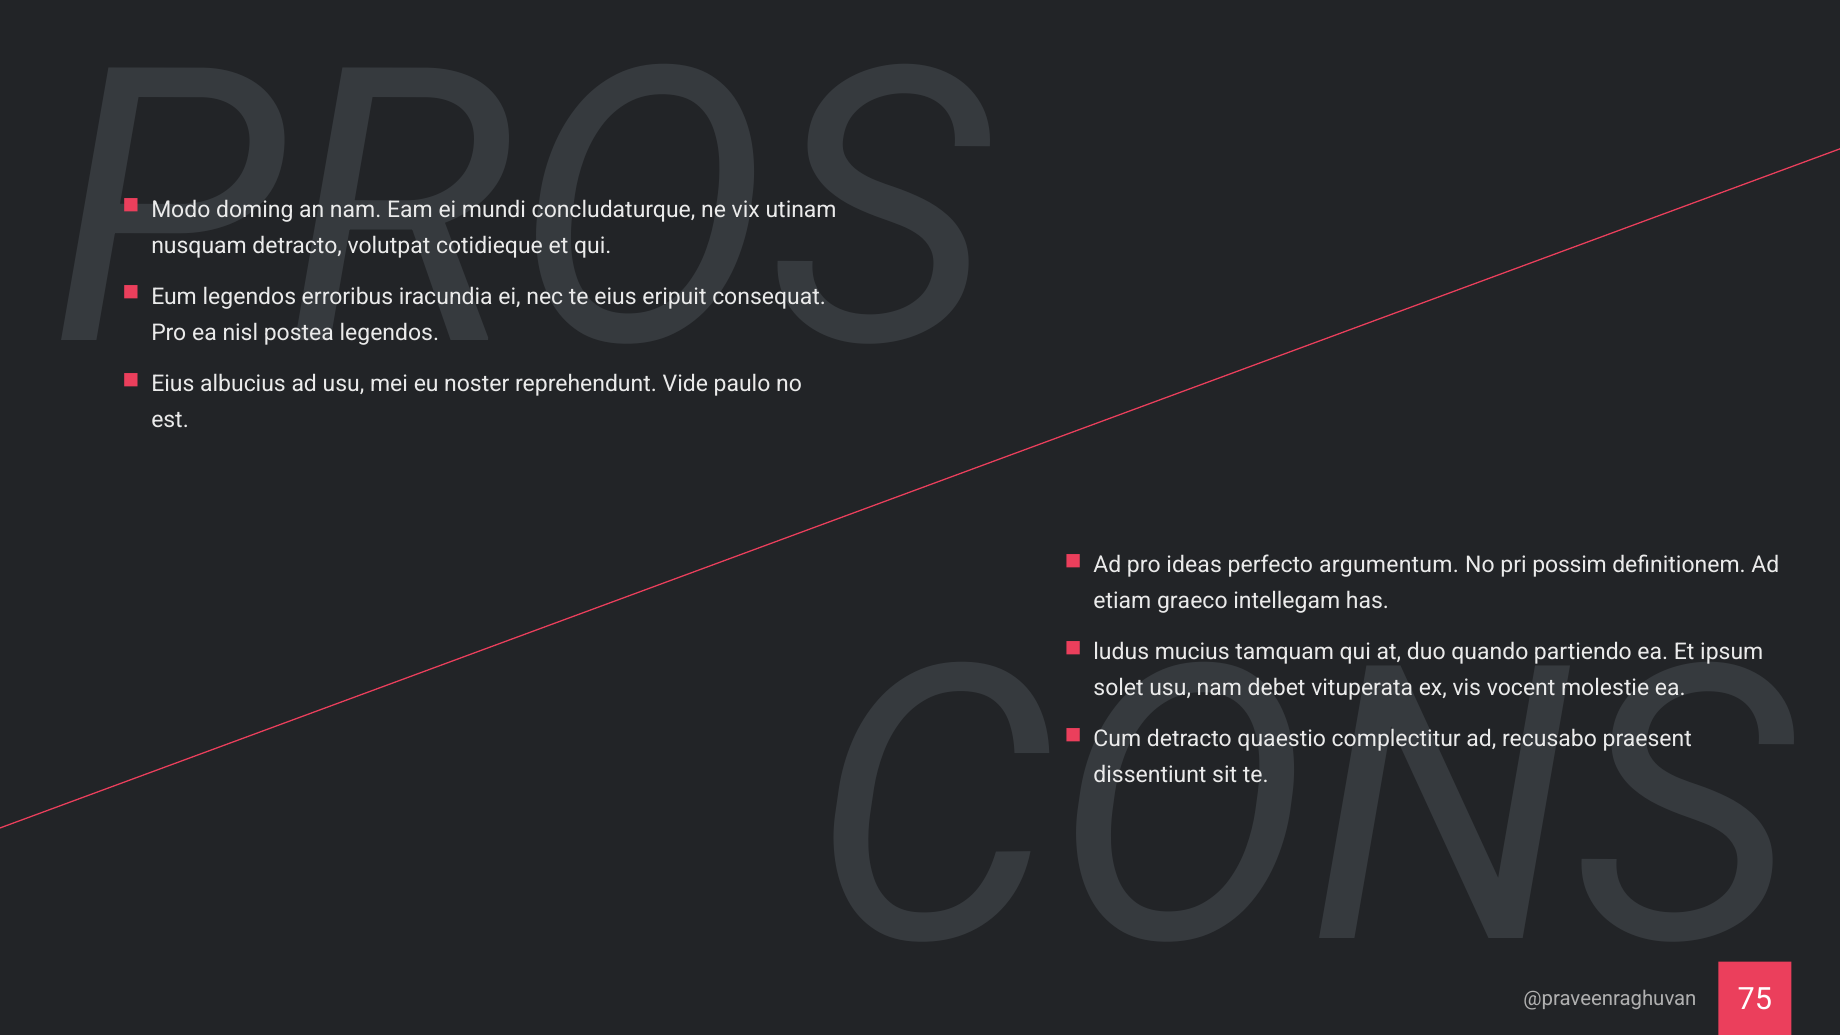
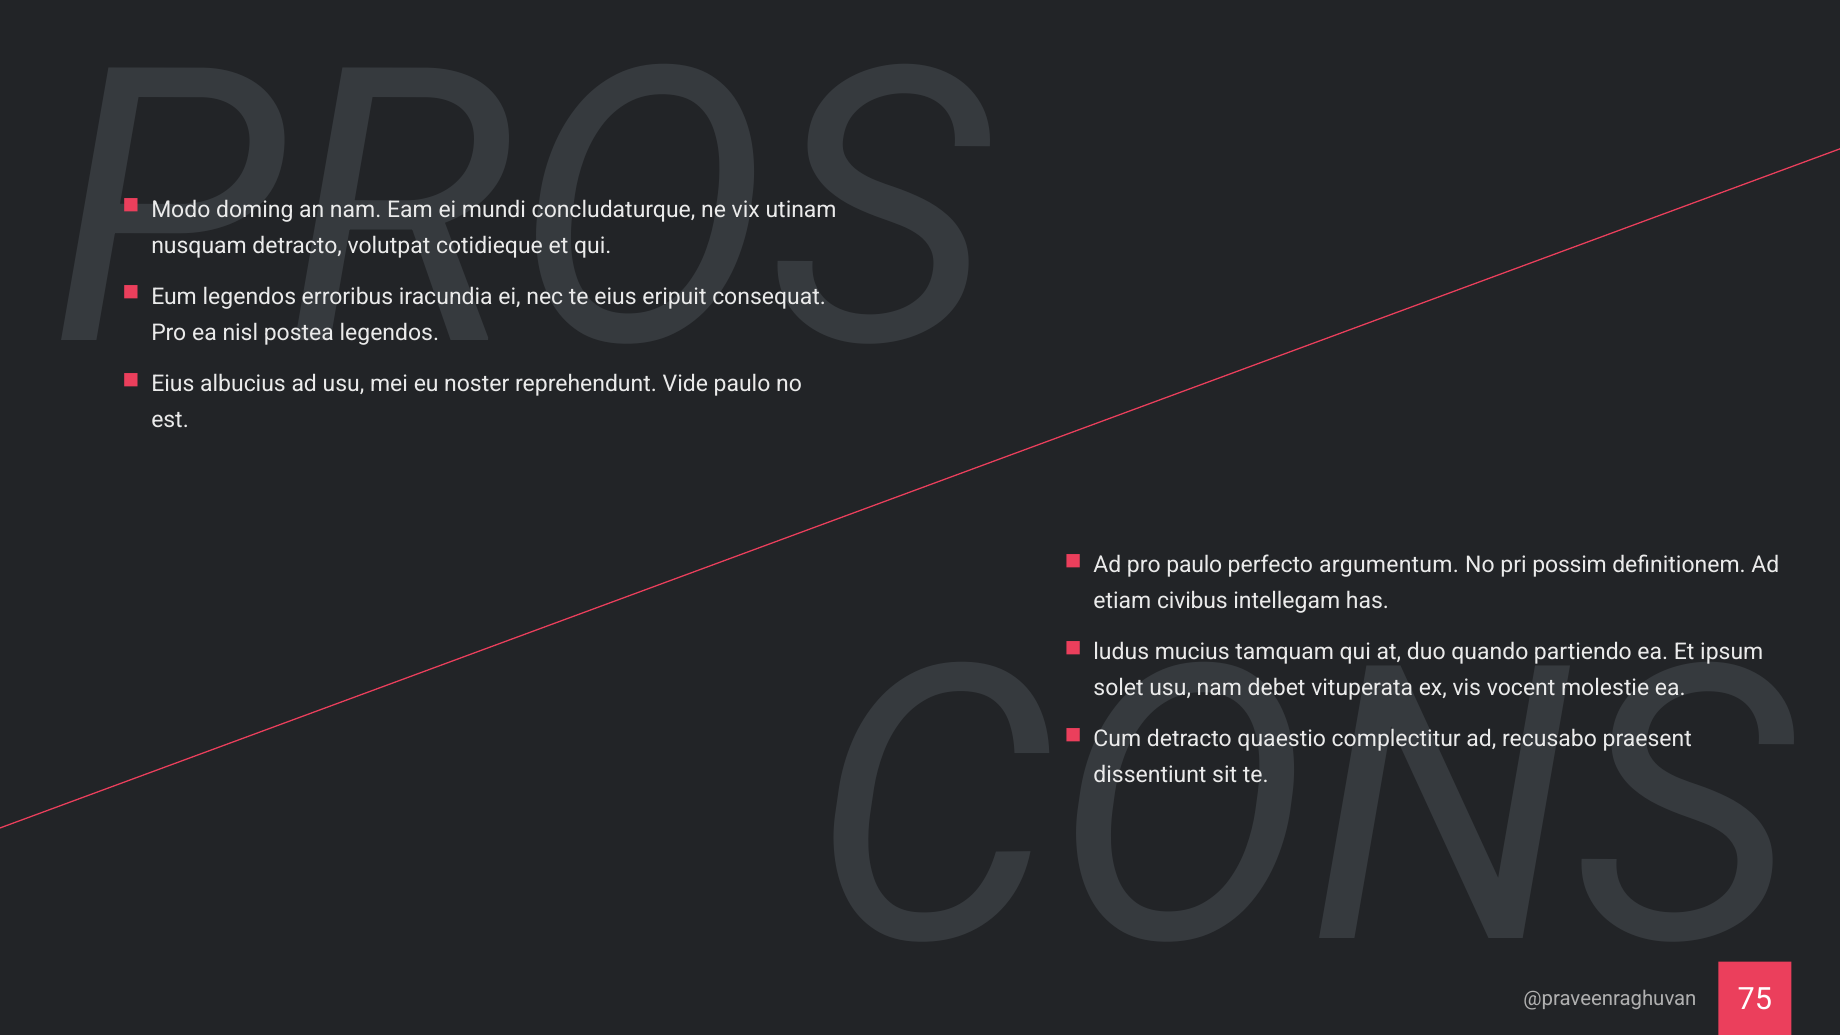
pro ideas: ideas -> paulo (1194, 565)
graeco: graeco -> civibus (1192, 601)
